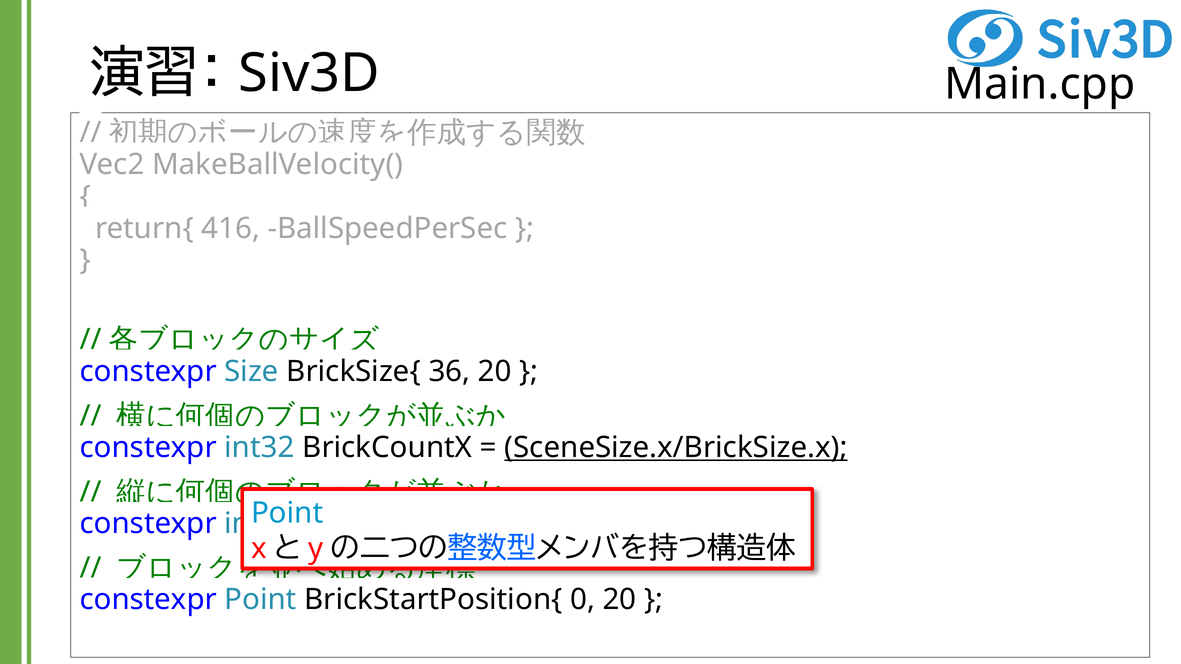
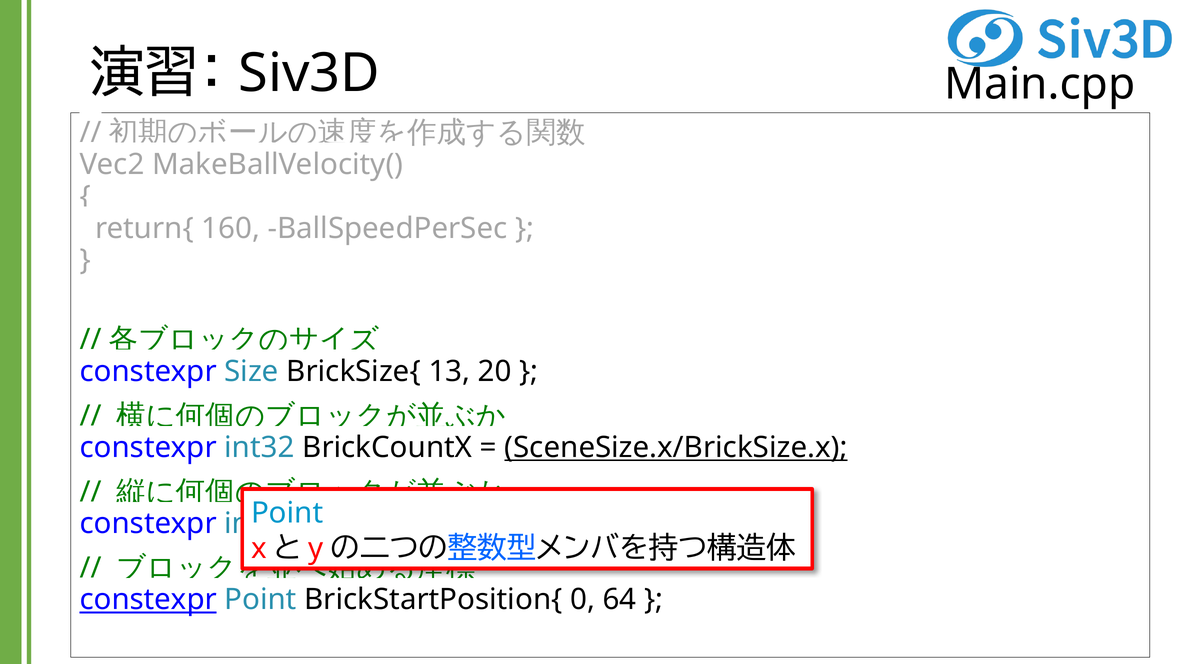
416: 416 -> 160 (231, 228)
36: 36 -> 13 (449, 372)
constexpr underline: none -> present (148, 600)
0 20: 20 -> 64 (619, 600)
